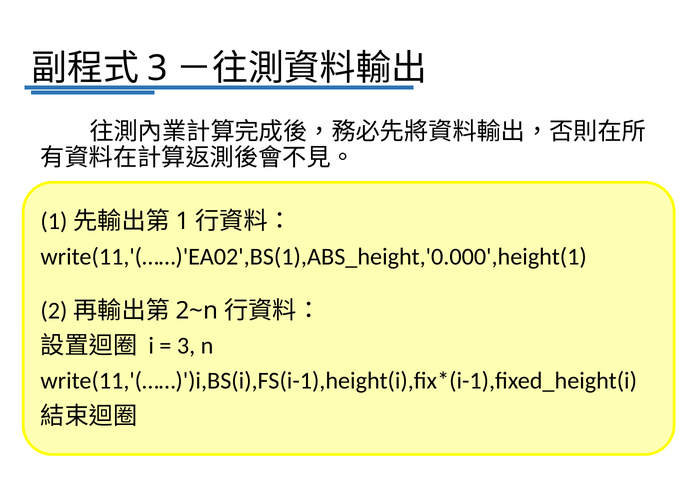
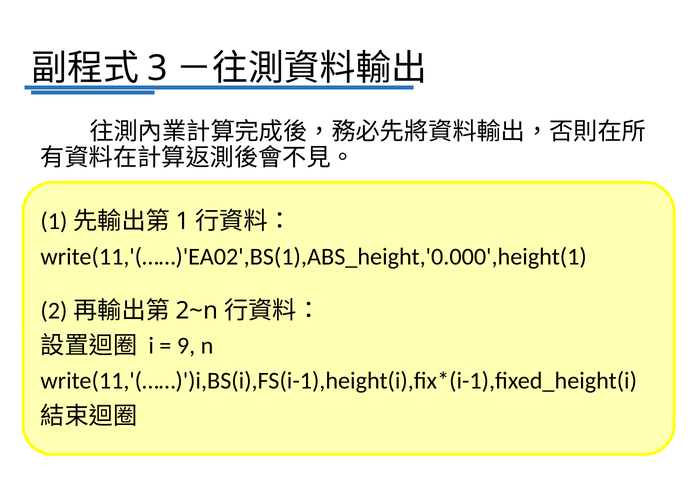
3: 3 -> 9 (186, 346)
